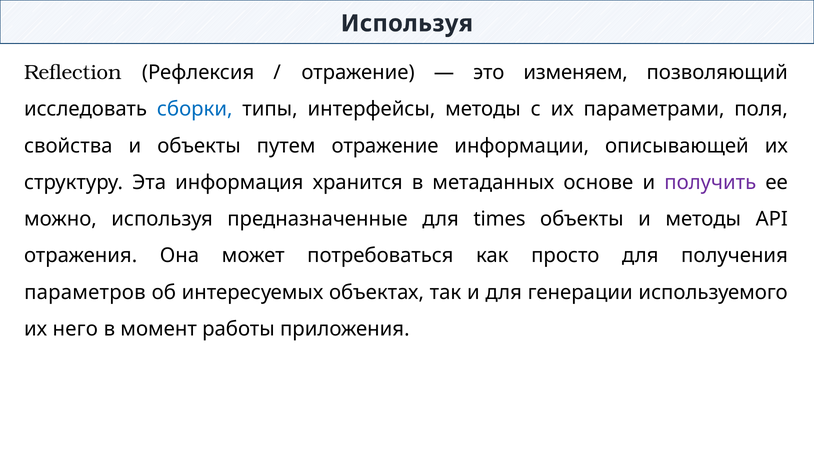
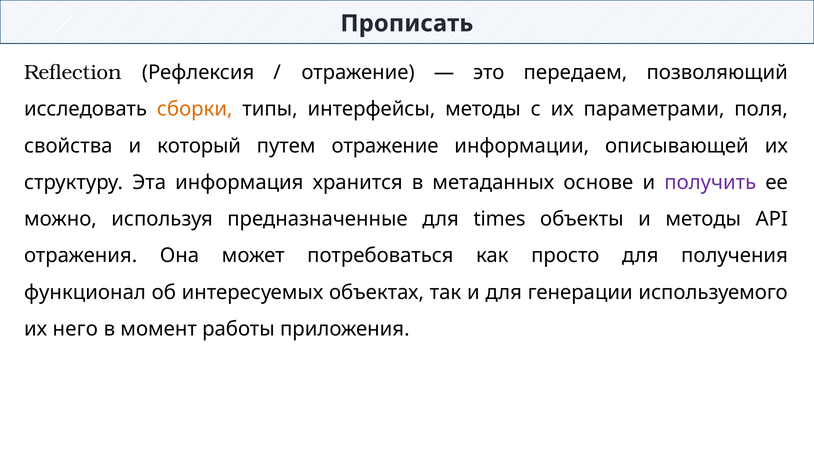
Используя: Используя -> Прописать (407, 23)
изменяем: изменяем -> передаем (575, 73)
сборки colour: blue -> orange (195, 109)
и объекты: объекты -> который (199, 146)
параметров: параметров -> функционал (85, 292)
